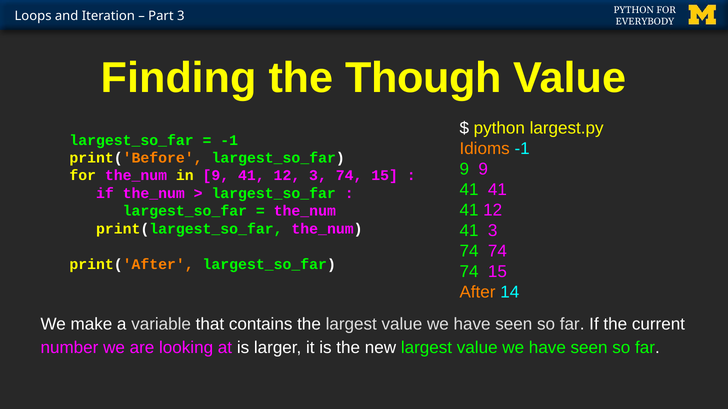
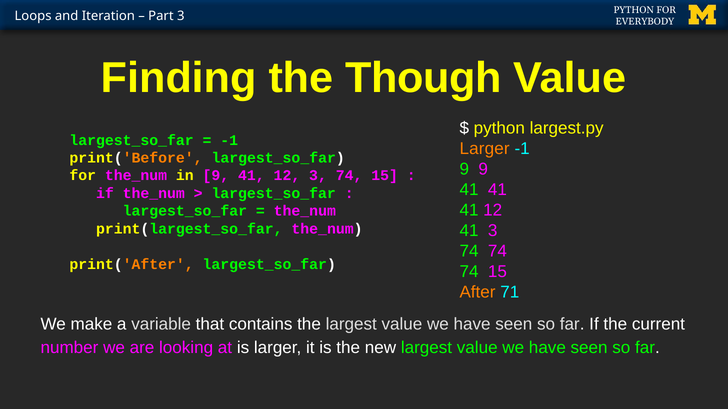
Idioms: Idioms -> Larger (485, 149)
14: 14 -> 71 (510, 292)
